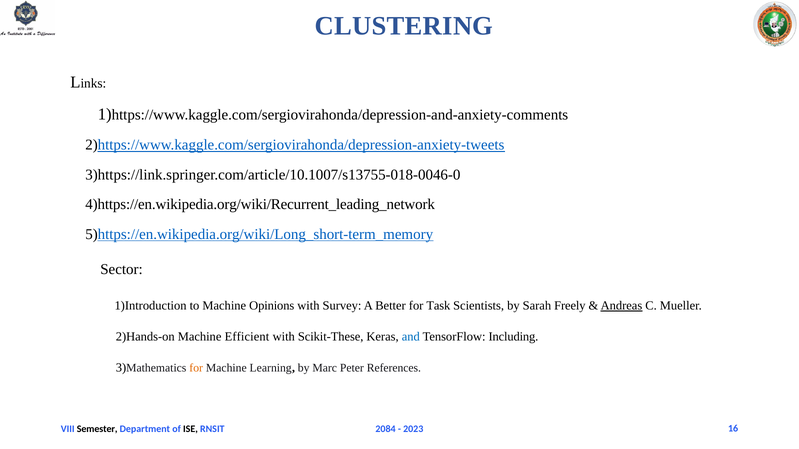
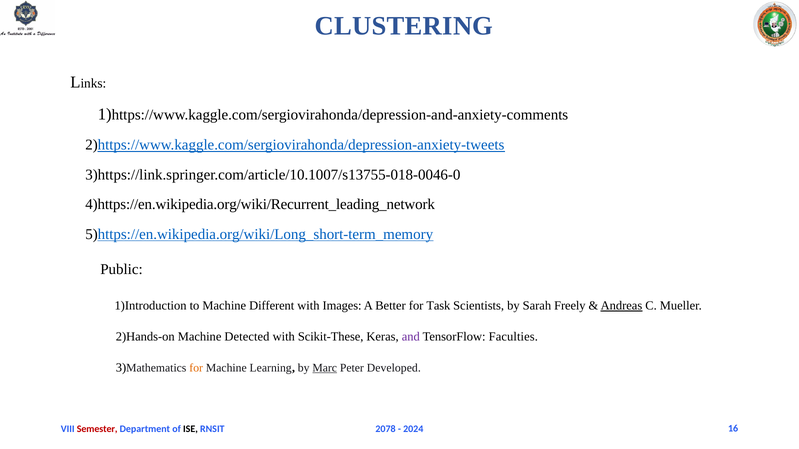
Sector: Sector -> Public (121, 270)
Opinions: Opinions -> Different (272, 306)
Survey: Survey -> Images (342, 306)
Efficient: Efficient -> Detected (247, 337)
and colour: blue -> purple (411, 337)
Including: Including -> Faculties (513, 337)
Marc underline: none -> present (325, 368)
References: References -> Developed (394, 368)
Semester colour: black -> red (97, 429)
2084: 2084 -> 2078 (386, 429)
2023: 2023 -> 2024 (413, 429)
